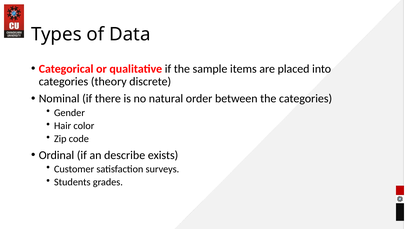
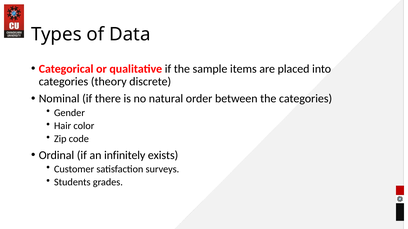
describe: describe -> infinitely (125, 155)
